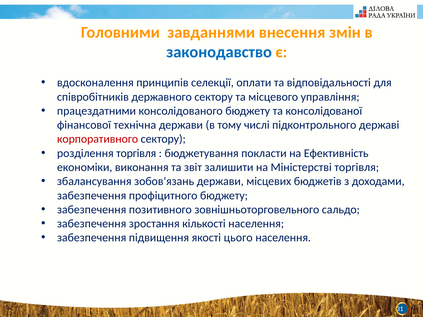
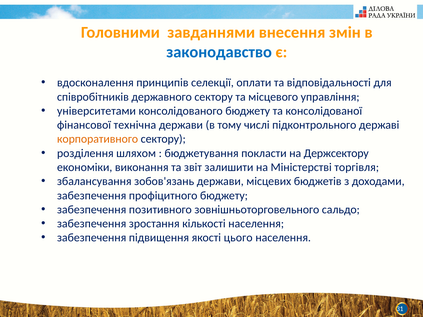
працездатними: працездатними -> університетами (96, 111)
корпоративного colour: red -> orange (98, 139)
розділення торгівля: торгівля -> шляхом (136, 153)
Ефективність: Ефективність -> Держсектору (336, 153)
